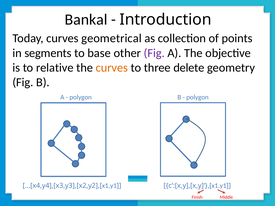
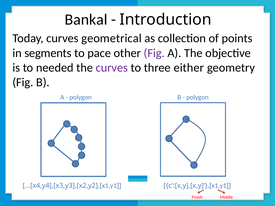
base: base -> pace (99, 53)
relative: relative -> needed (55, 68)
curves colour: orange -> purple (112, 68)
delete: delete -> either (189, 68)
